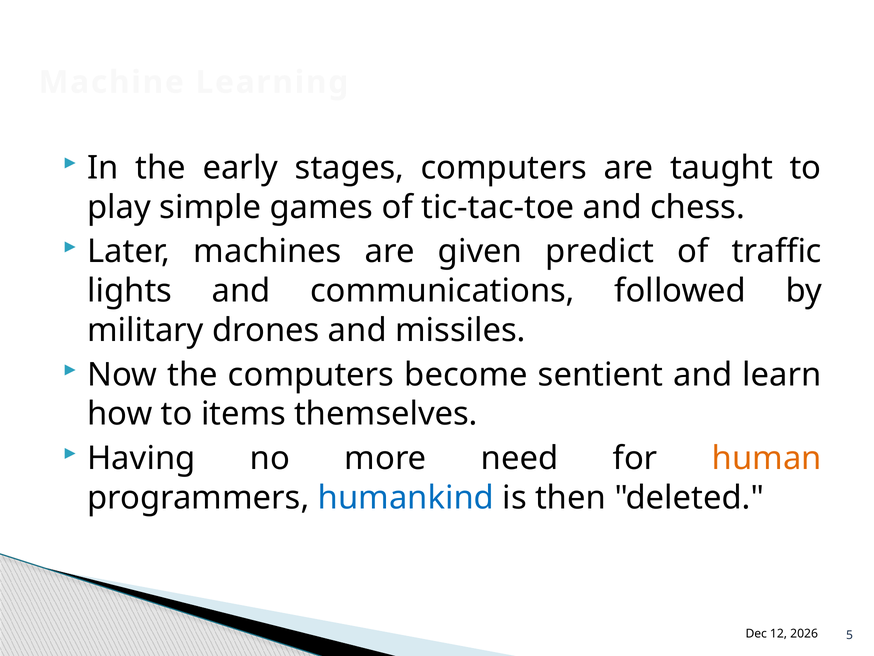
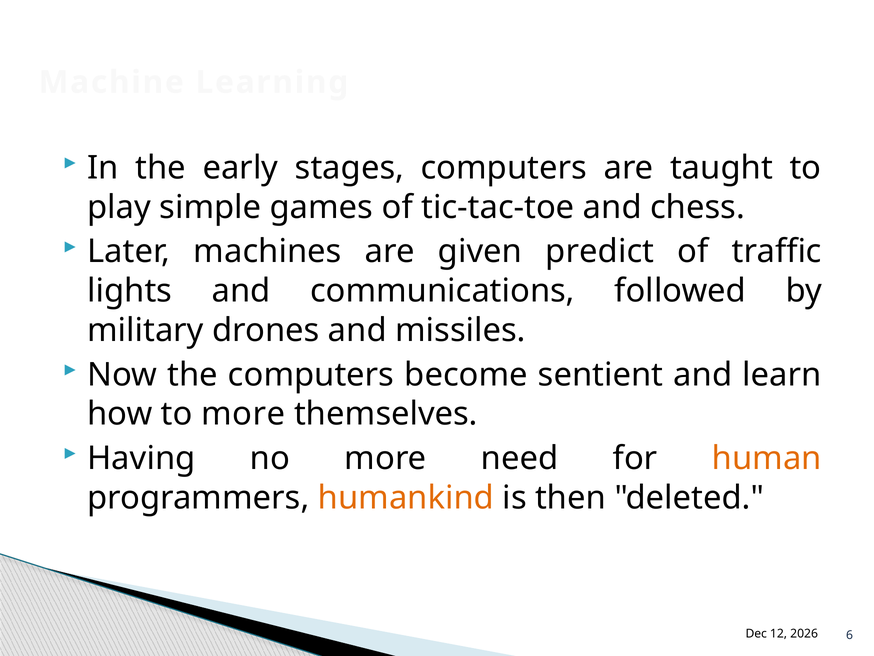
to items: items -> more (243, 414)
humankind colour: blue -> orange (406, 497)
5: 5 -> 6 (849, 635)
